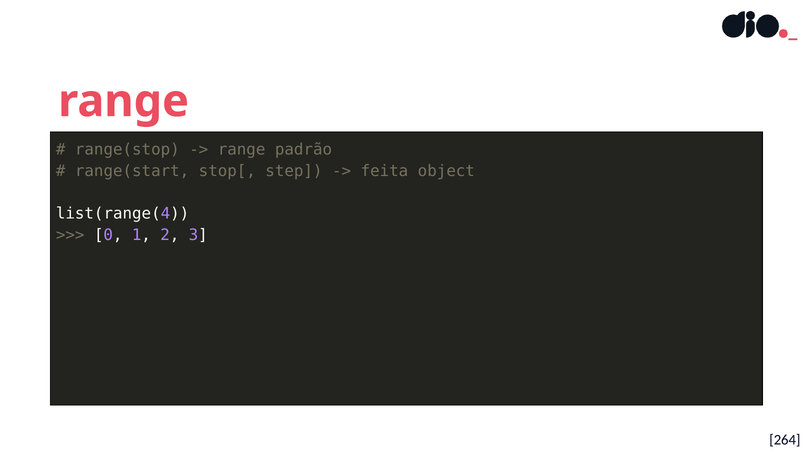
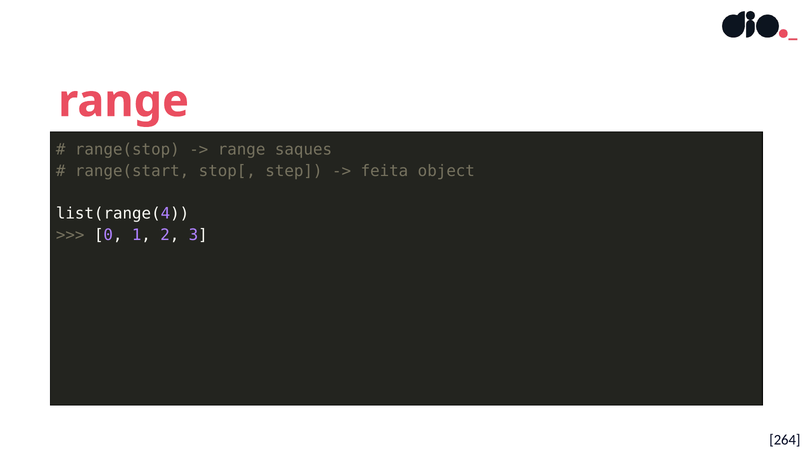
padrão: padrão -> saques (304, 149)
